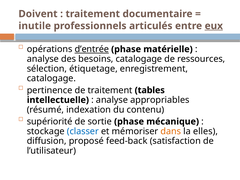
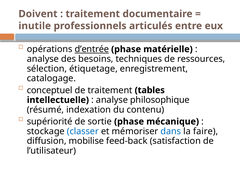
eux underline: present -> none (214, 26)
besoins catalogage: catalogage -> techniques (139, 59)
pertinence: pertinence -> conceptuel (50, 90)
appropriables: appropriables -> philosophique (160, 100)
dans colour: orange -> blue (171, 131)
elles: elles -> faire (206, 131)
proposé: proposé -> mobilise (86, 141)
